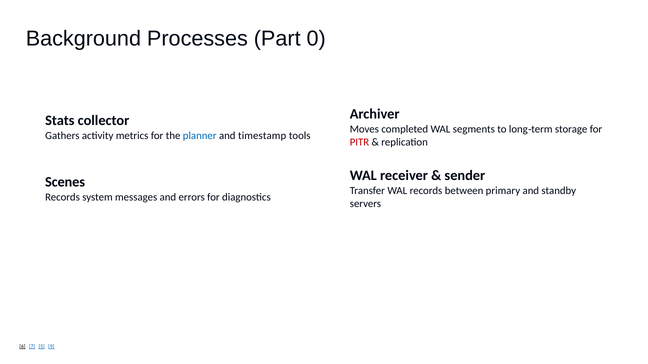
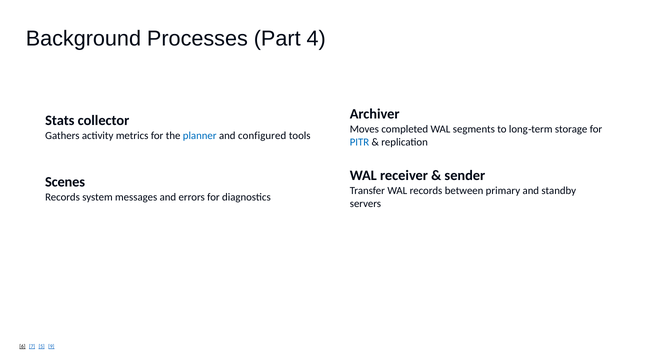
0: 0 -> 4 (316, 39)
timestamp: timestamp -> configured (262, 136)
PITR colour: red -> blue (359, 142)
